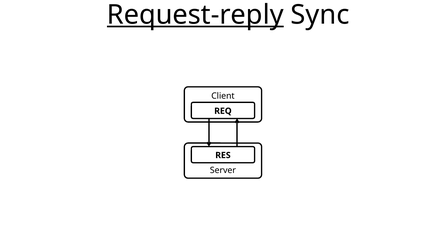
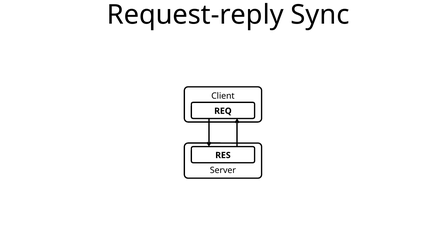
Request-reply underline: present -> none (195, 15)
